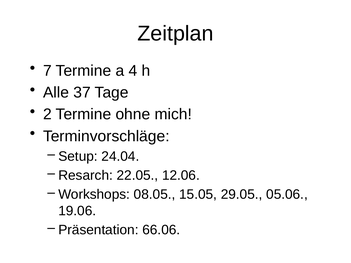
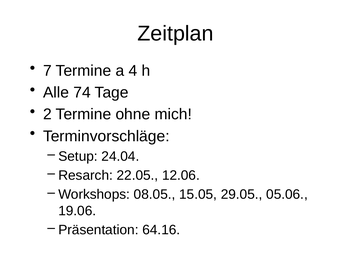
37: 37 -> 74 (82, 93)
66.06: 66.06 -> 64.16 (161, 230)
